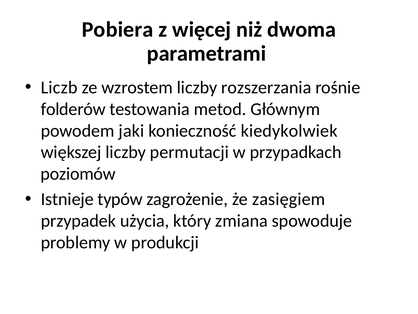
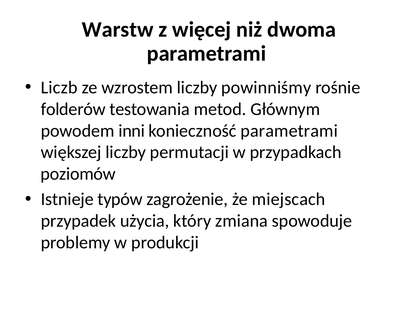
Pobiera: Pobiera -> Warstw (118, 30)
rozszerzania: rozszerzania -> powinniśmy (266, 87)
jaki: jaki -> inni (132, 131)
konieczność kiedykolwiek: kiedykolwiek -> parametrami (289, 131)
zasięgiem: zasięgiem -> miejscach (289, 199)
